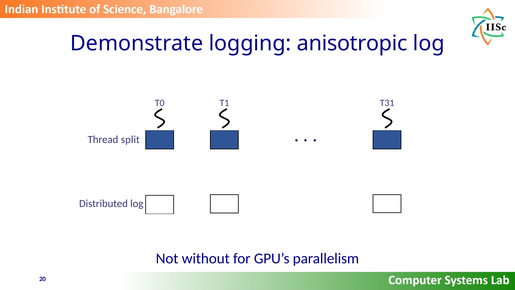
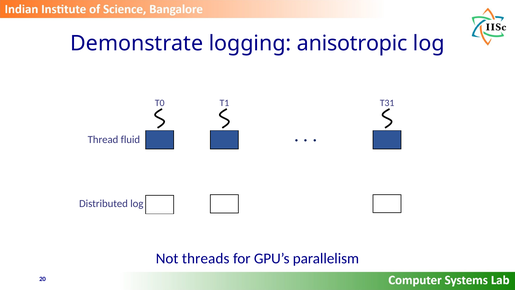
split: split -> fluid (130, 139)
without: without -> threads (206, 258)
